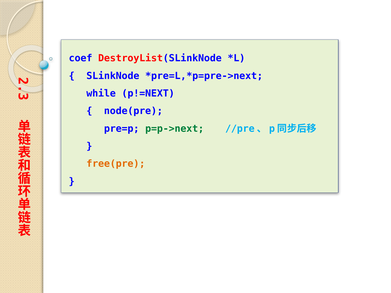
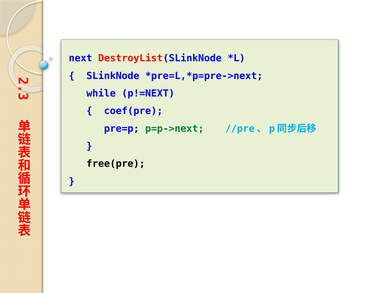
coef: coef -> next (81, 58)
node(pre: node(pre -> coef(pre (133, 111)
free(pre colour: orange -> black (116, 164)
